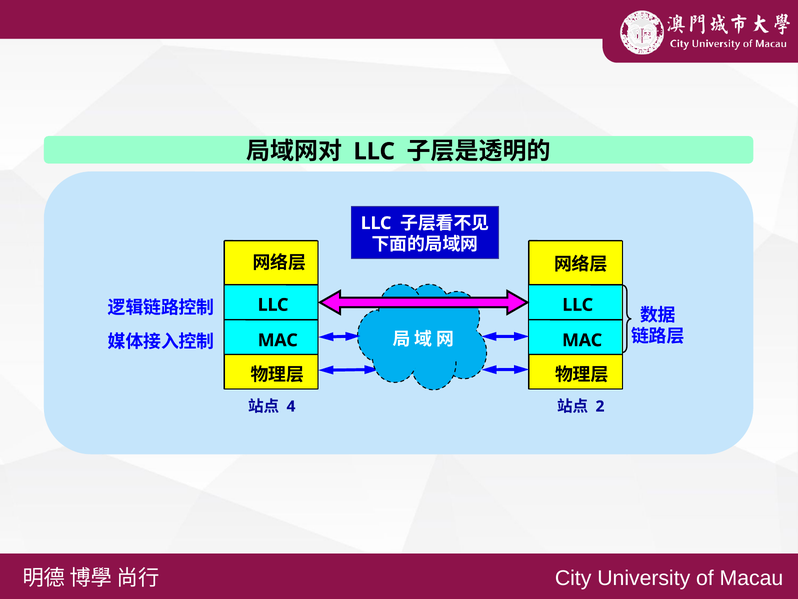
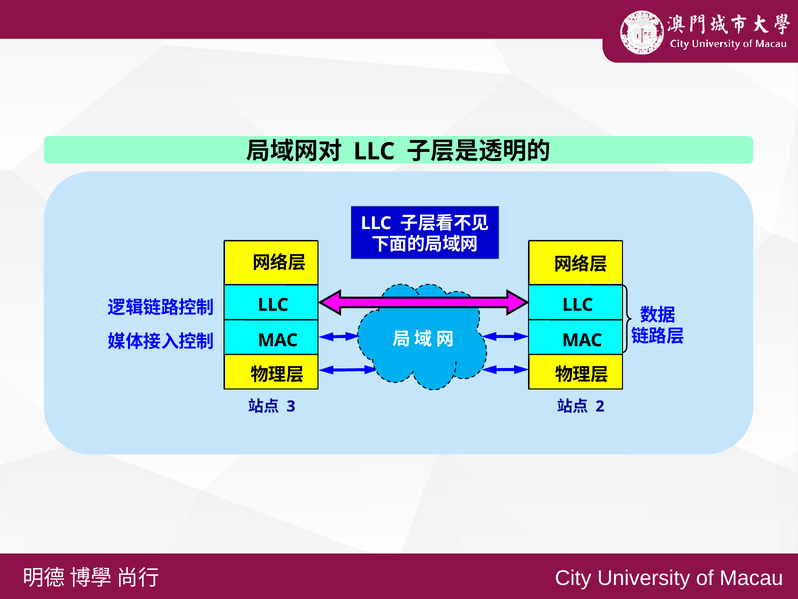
4: 4 -> 3 (291, 406)
